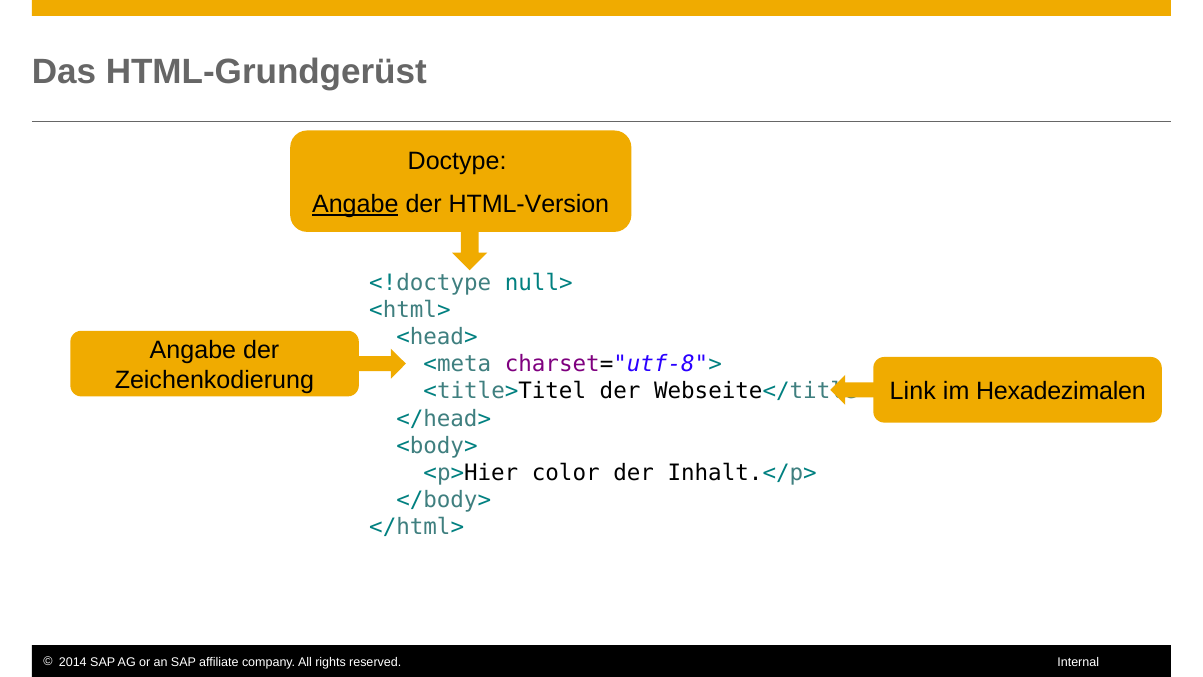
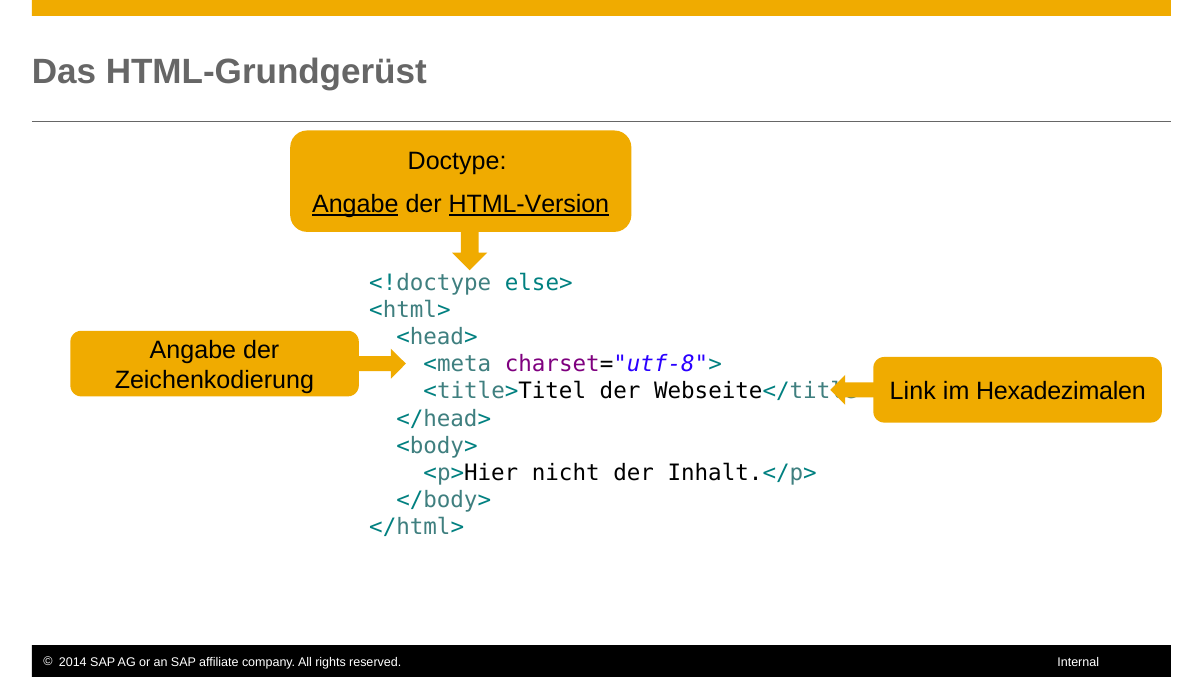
HTML-Version underline: none -> present (529, 204)
null>: null> -> else> (539, 283)
color: color -> nicht (566, 473)
